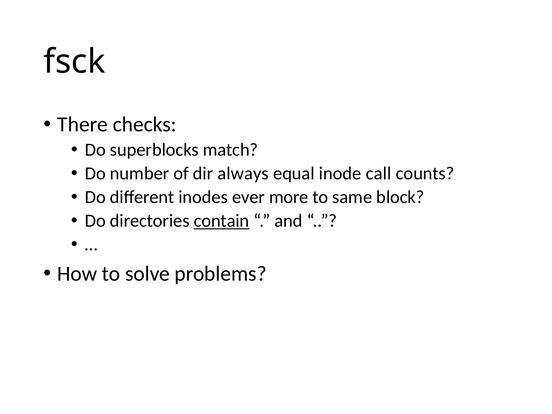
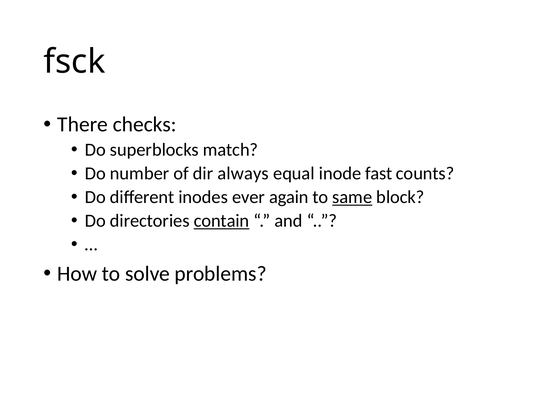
call: call -> fast (379, 173)
more: more -> again (289, 197)
same underline: none -> present (352, 197)
